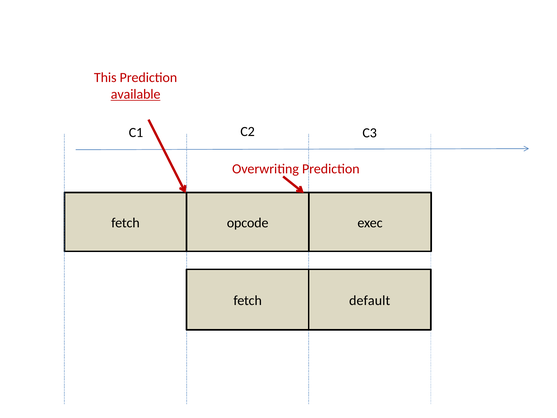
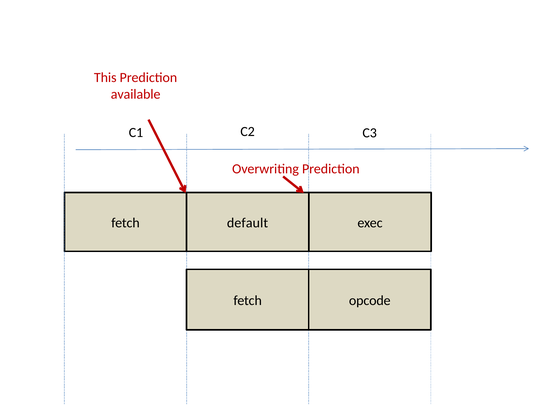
available underline: present -> none (136, 94)
opcode: opcode -> default (248, 223)
default: default -> opcode (370, 300)
